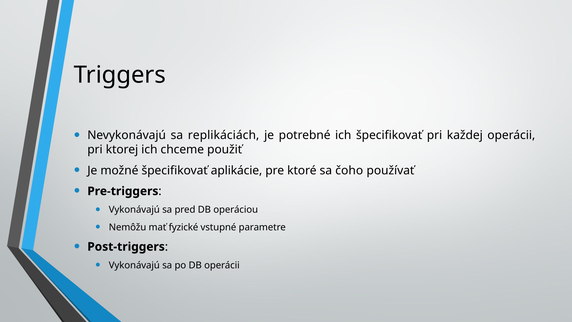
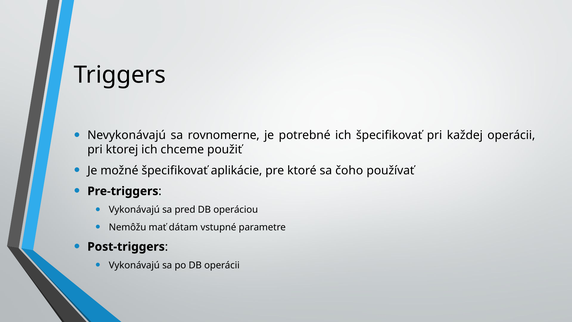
replikáciách: replikáciách -> rovnomerne (224, 135)
fyzické: fyzické -> dátam (183, 227)
